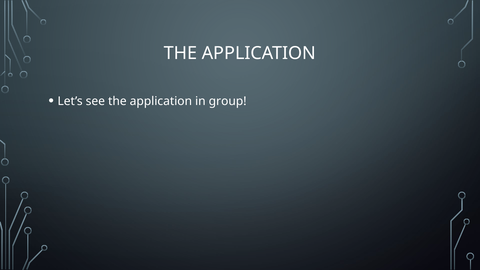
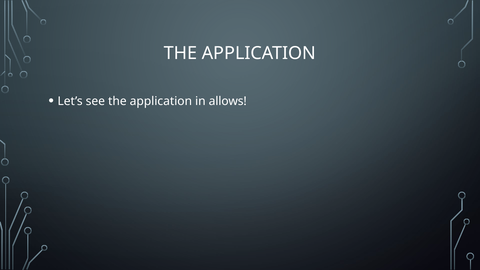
group: group -> allows (228, 101)
